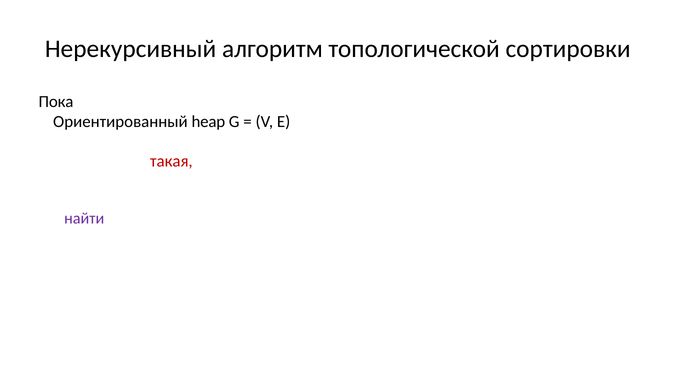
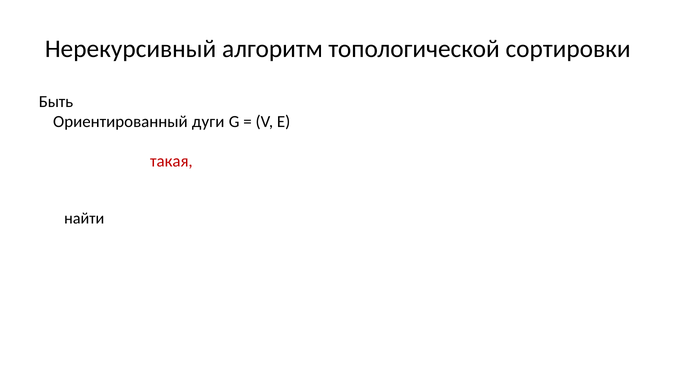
Пока: Пока -> Быть (56, 102)
Ориентированный heap: heap -> дуги (208, 122)
найти colour: purple -> black (84, 219)
